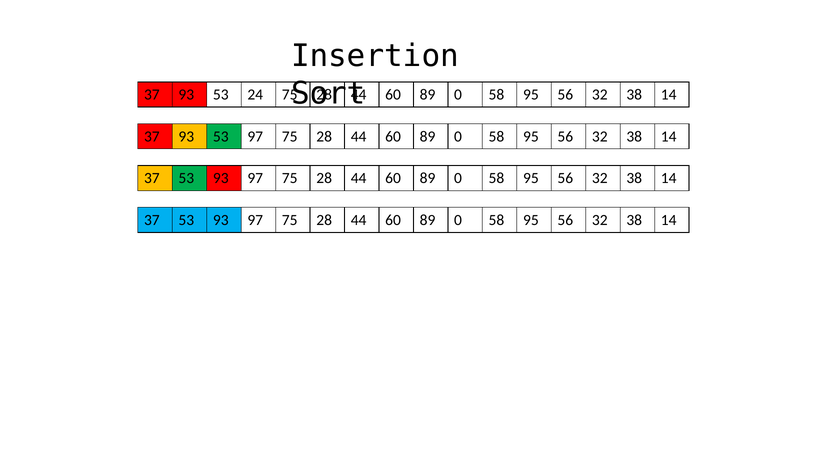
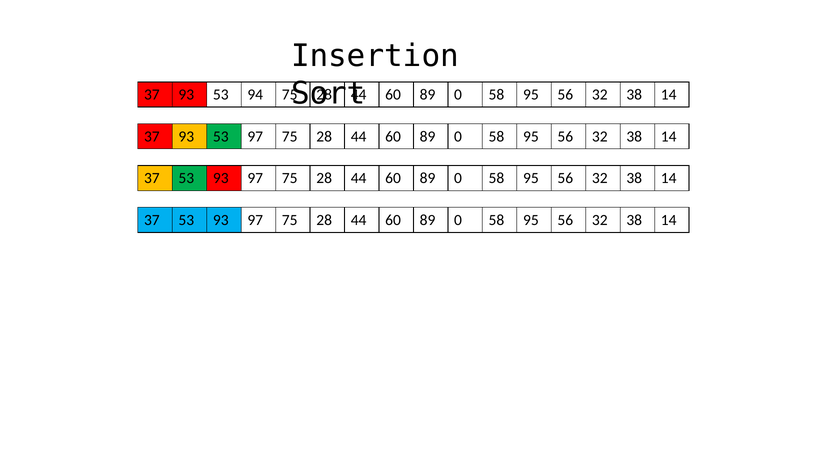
24: 24 -> 94 (255, 95)
